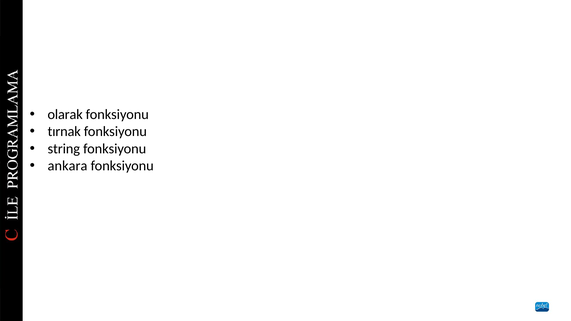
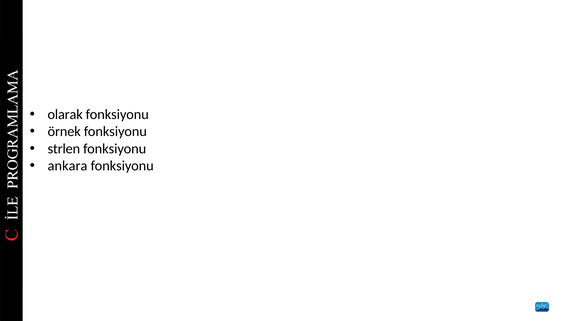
tırnak: tırnak -> örnek (64, 132)
string: string -> strlen (64, 149)
